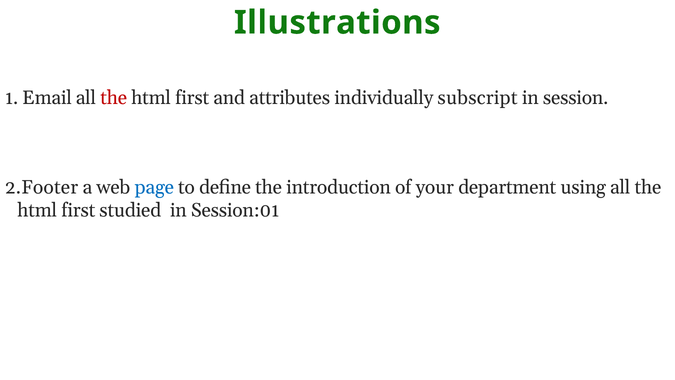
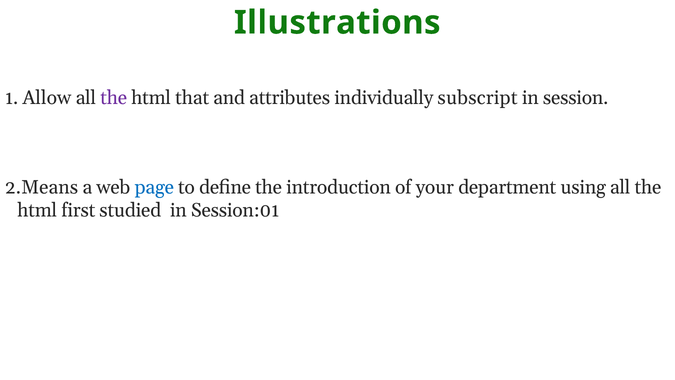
Email: Email -> Allow (47, 98)
the colour: red -> purple (114, 98)
first: first -> that (192, 98)
2.Footer: 2.Footer -> 2.Means (42, 187)
